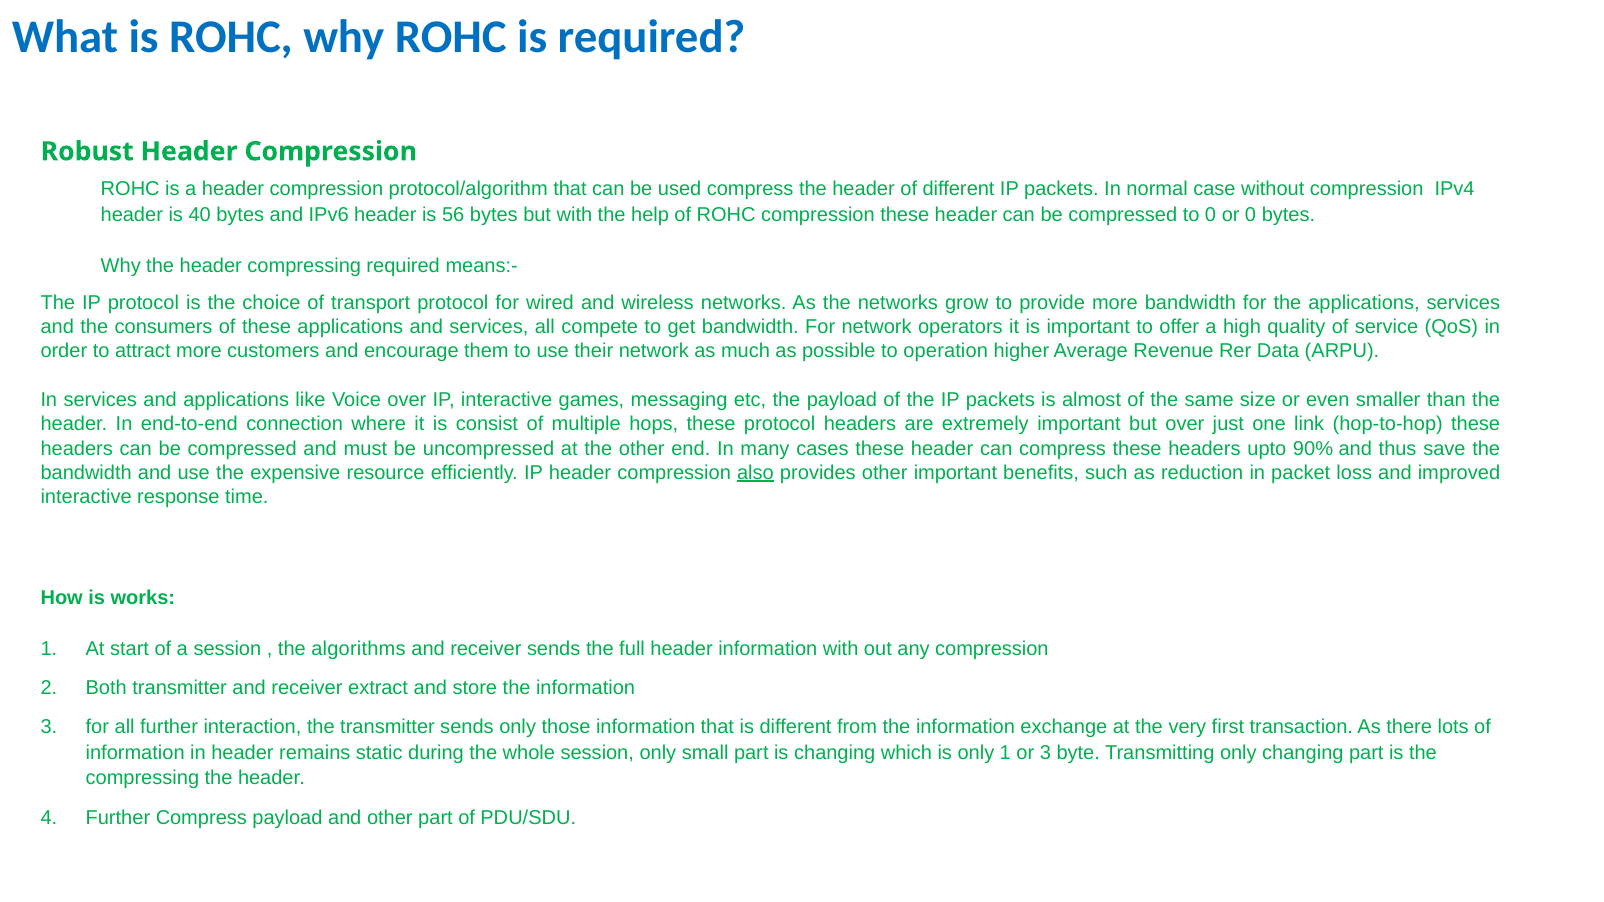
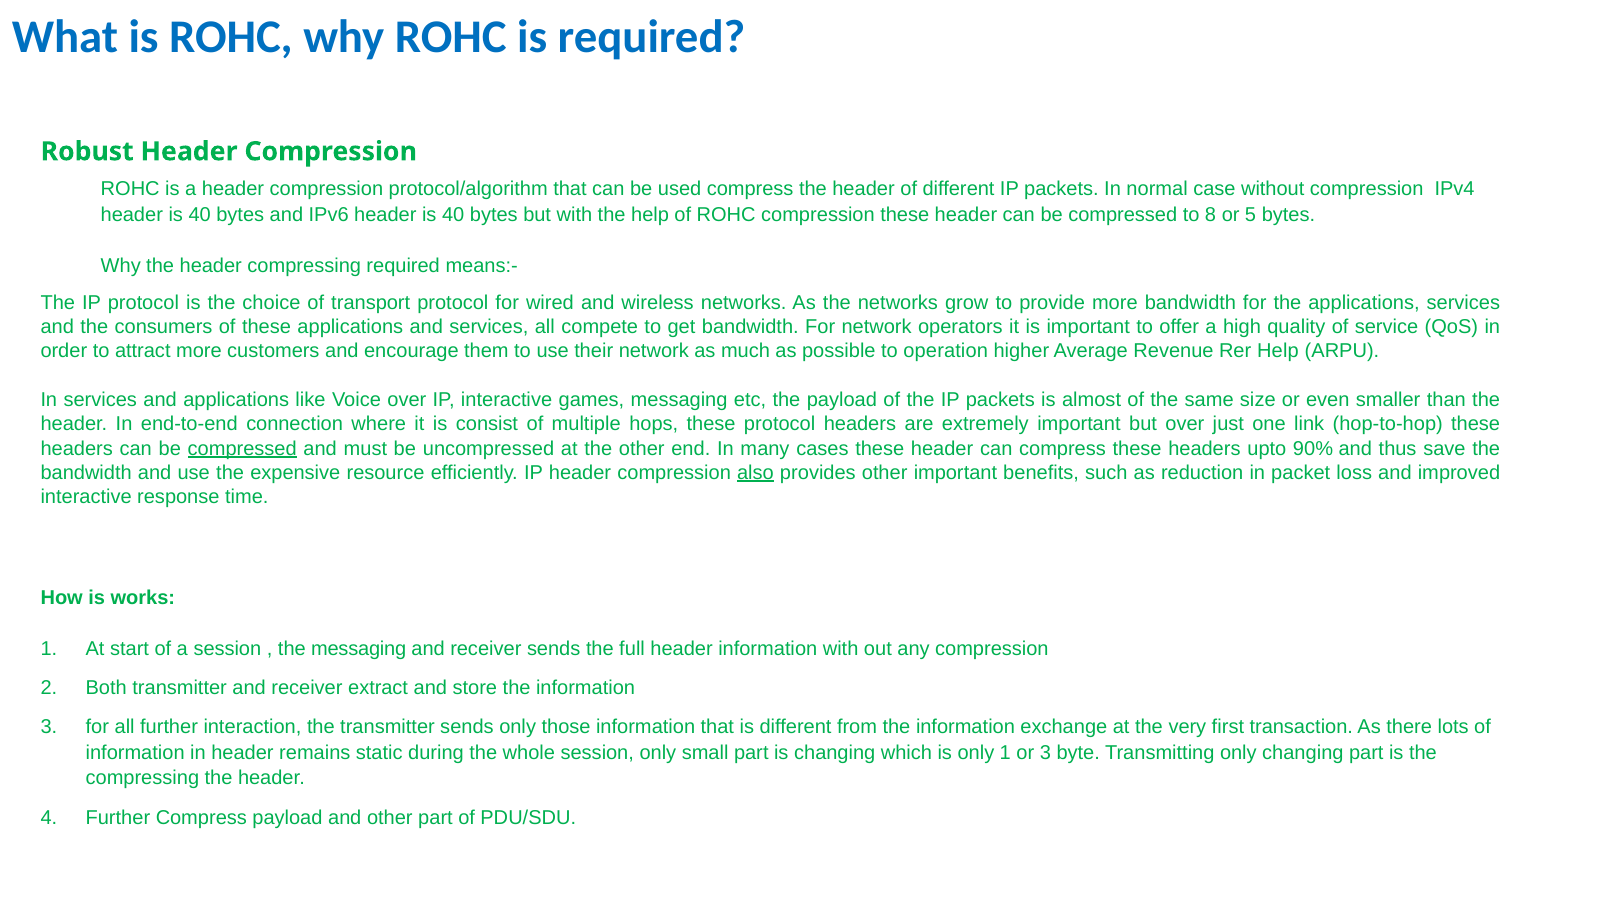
IPv6 header is 56: 56 -> 40 (453, 215)
to 0: 0 -> 8 (1211, 215)
or 0: 0 -> 5 (1251, 215)
Rer Data: Data -> Help (1278, 351)
compressed underline: none -> present (242, 449)
the algorithms: algorithms -> messaging (359, 649)
